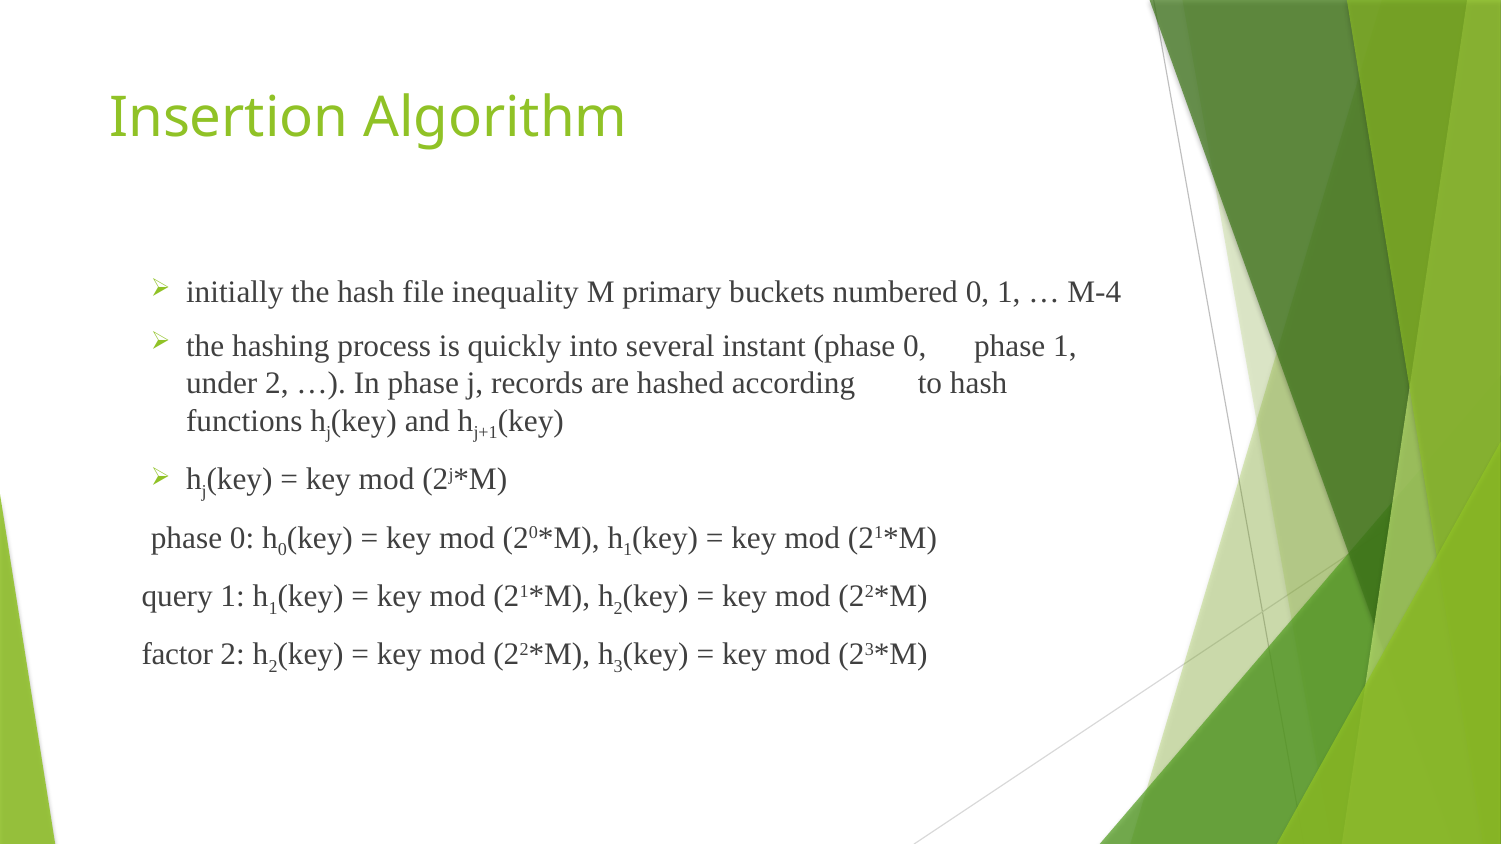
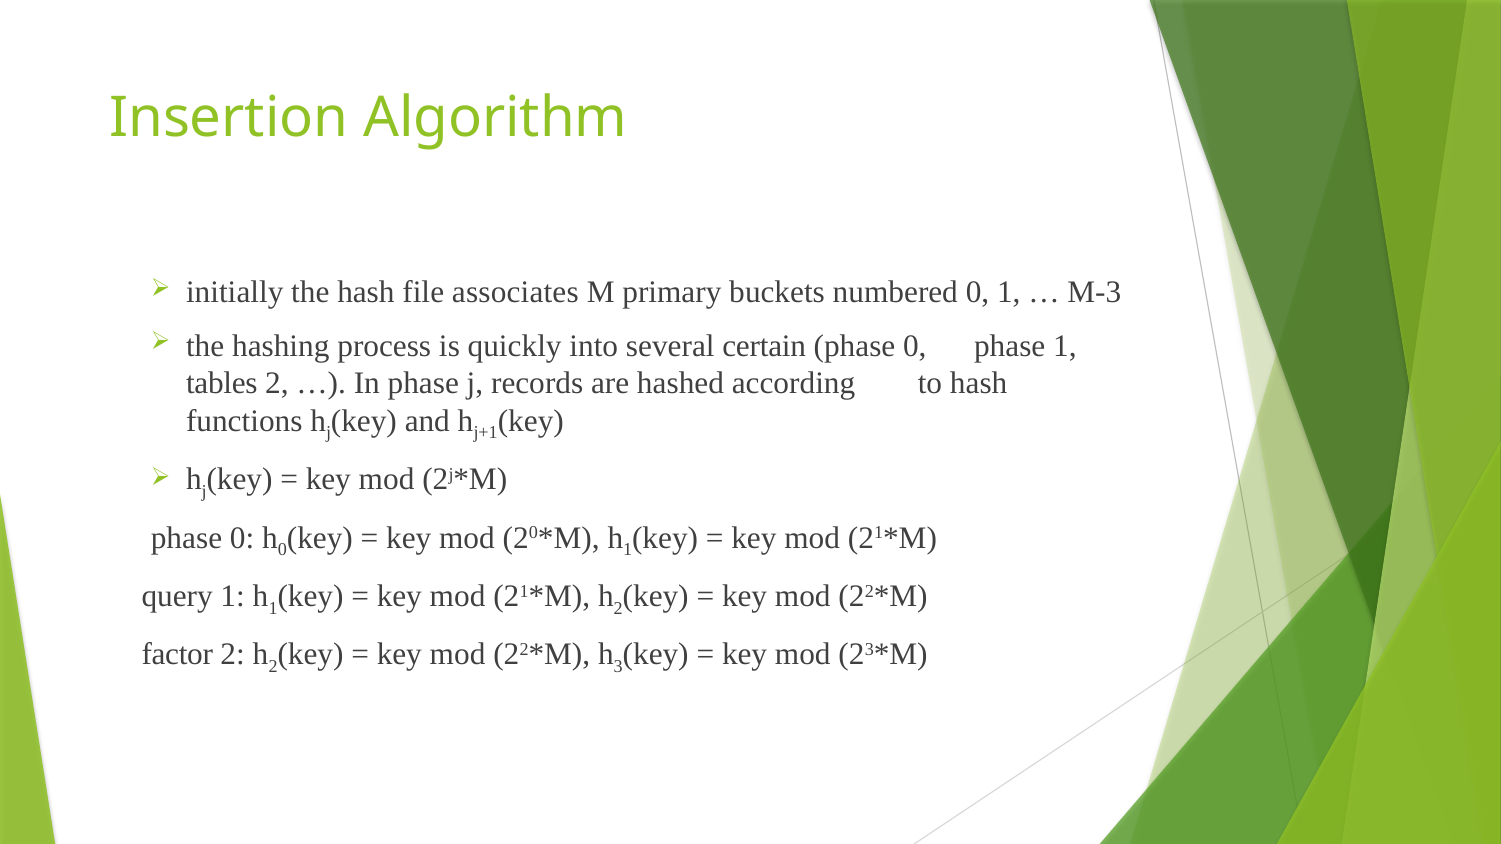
inequality: inequality -> associates (515, 293)
M-4: M-4 -> M-3 (1094, 293)
instant: instant -> certain (764, 346)
under: under -> tables (222, 383)
